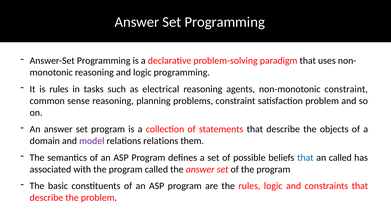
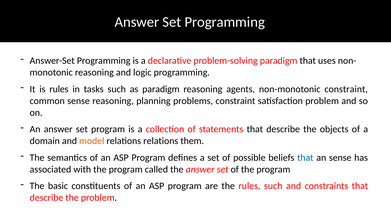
as electrical: electrical -> paradigm (161, 89)
model colour: purple -> orange (92, 141)
an called: called -> sense (340, 157)
rules logic: logic -> such (273, 186)
